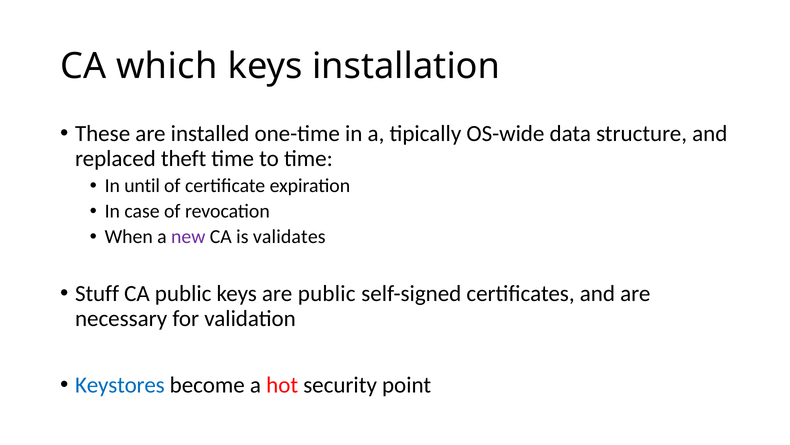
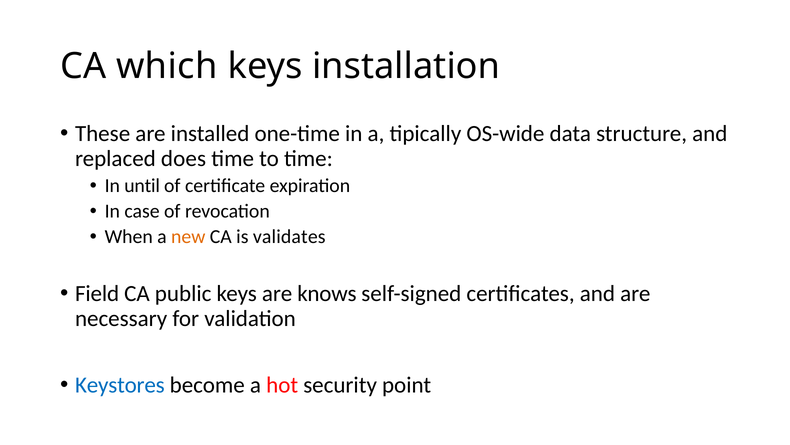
theft: theft -> does (184, 158)
new colour: purple -> orange (188, 237)
Stuff: Stuff -> Field (97, 293)
are public: public -> knows (327, 293)
